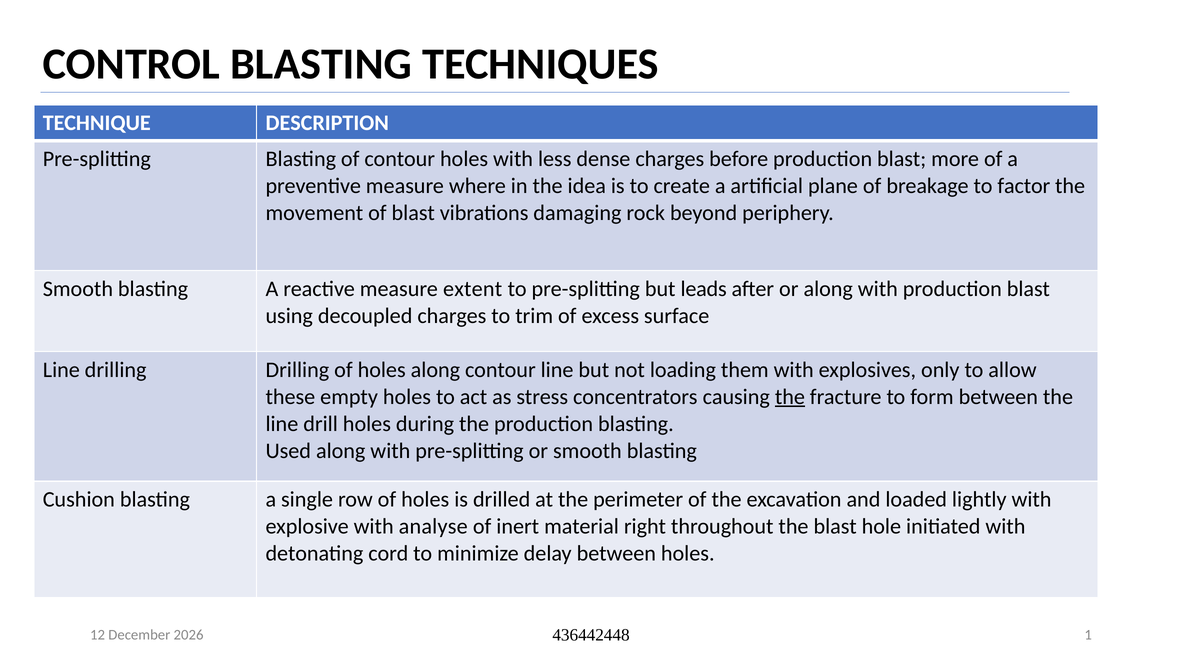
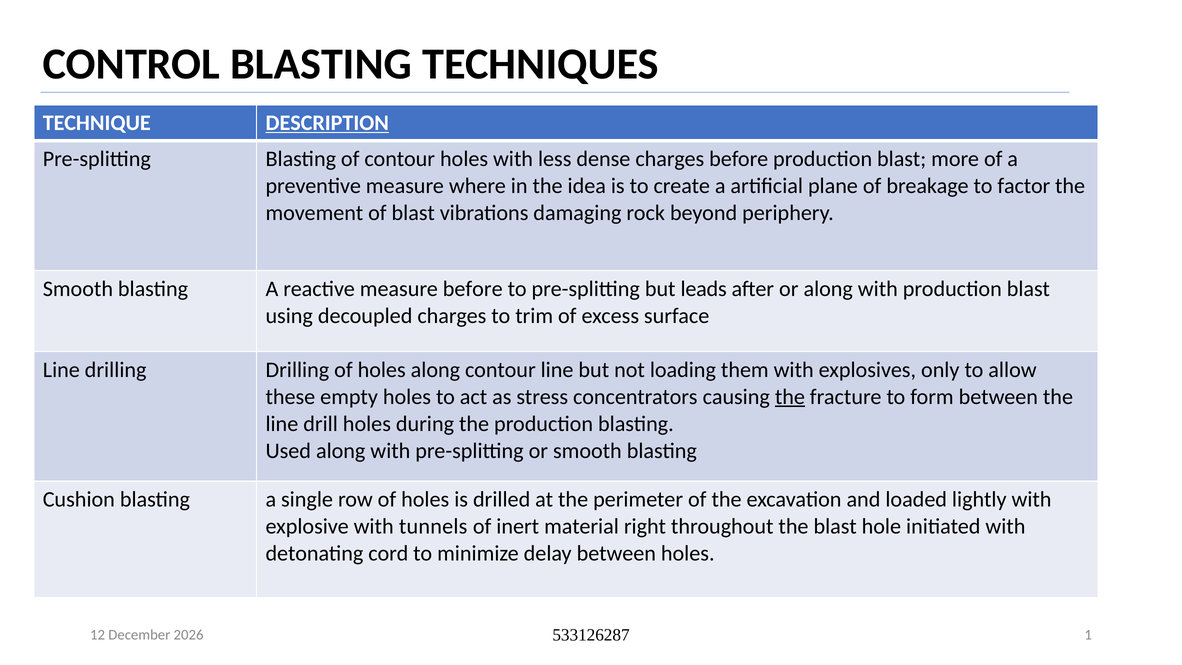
DESCRIPTION underline: none -> present (327, 123)
measure extent: extent -> before (473, 289)
analyse: analyse -> tunnels (433, 526)
436442448: 436442448 -> 533126287 (591, 635)
